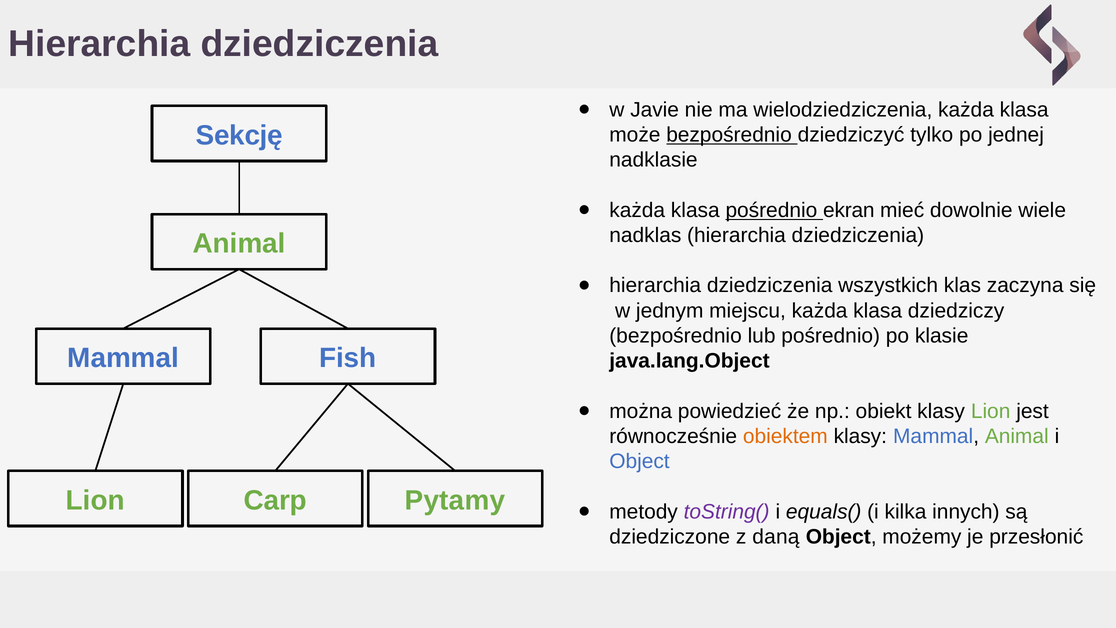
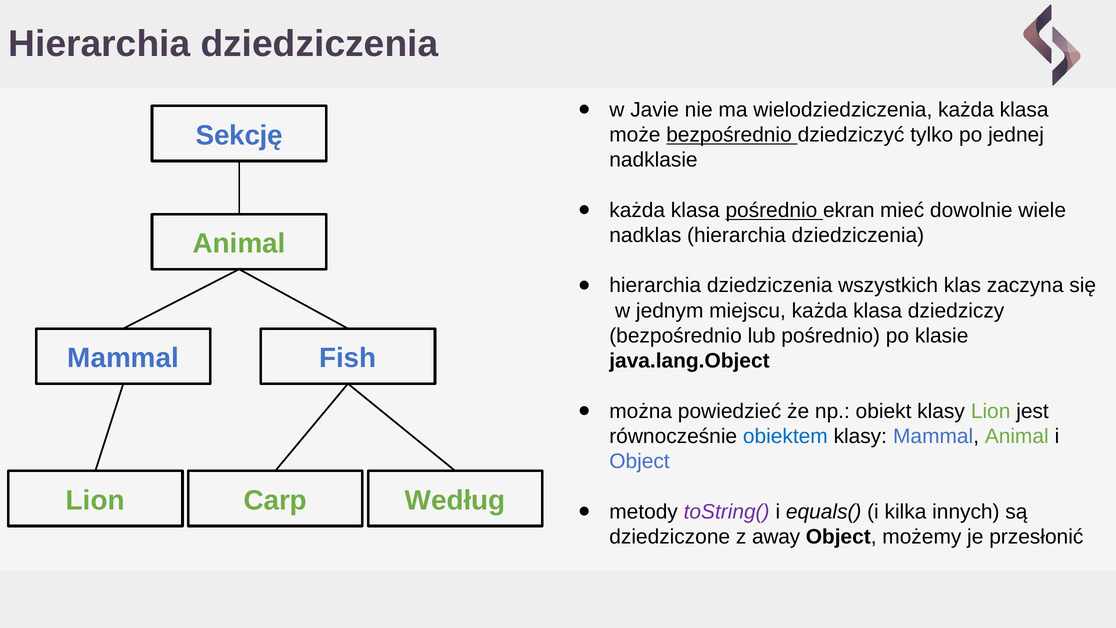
obiektem colour: orange -> blue (785, 436)
Pytamy: Pytamy -> Według (455, 500)
daną: daną -> away (776, 537)
